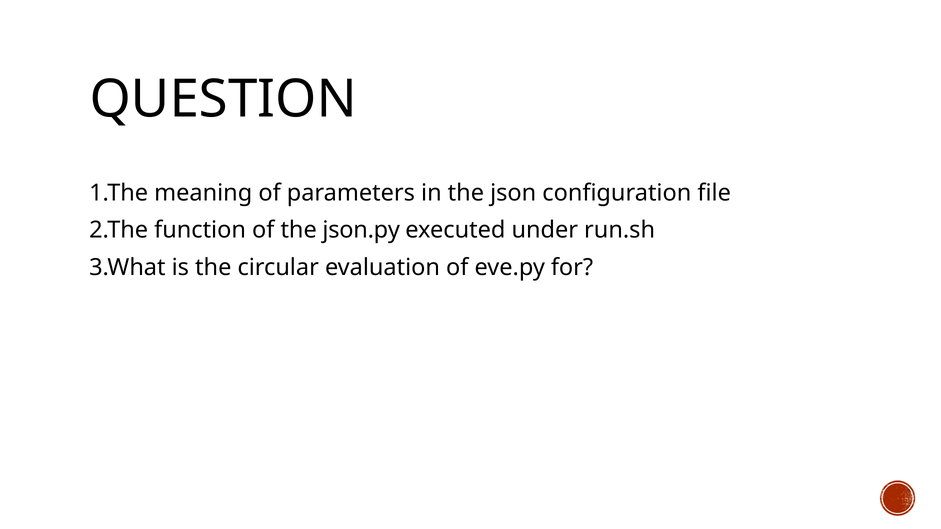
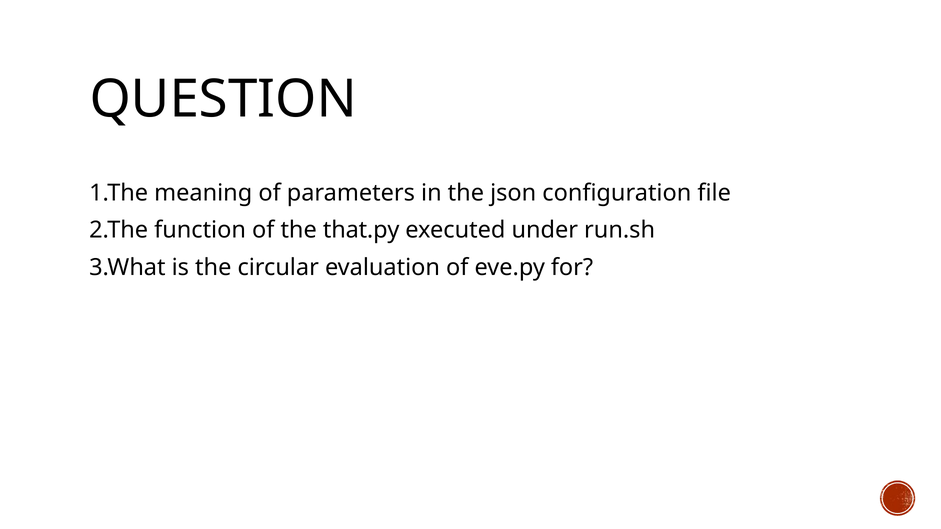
json.py: json.py -> that.py (361, 230)
